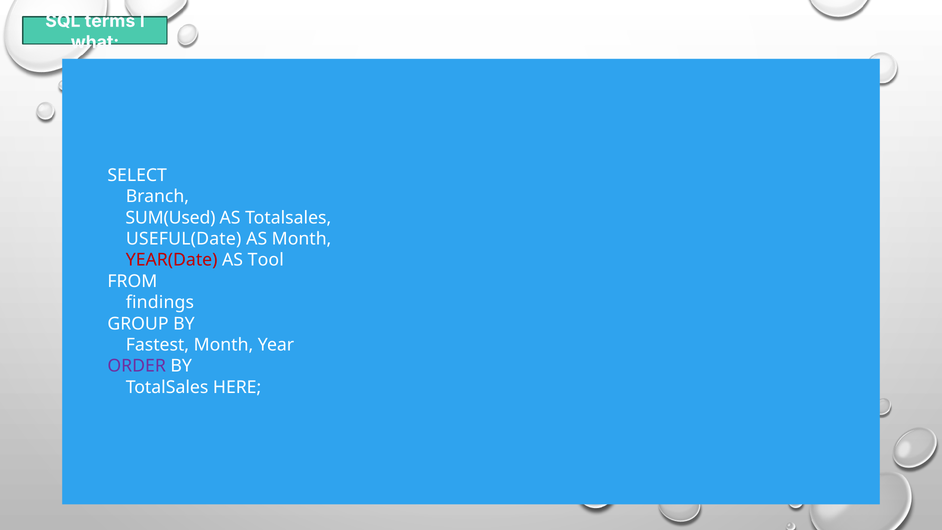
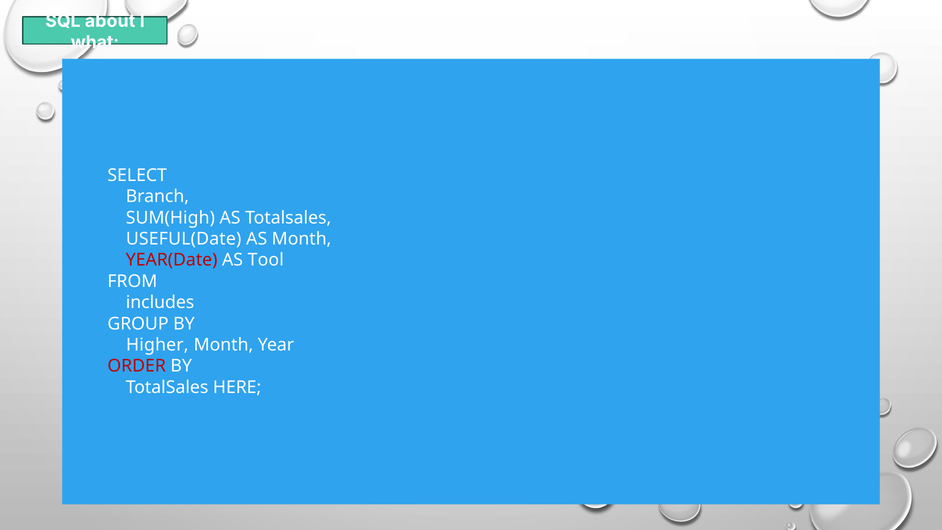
terms: terms -> about (110, 21)
SUM(Used: SUM(Used -> SUM(High (170, 218)
findings: findings -> includes (160, 302)
Fastest: Fastest -> Higher (157, 345)
ORDER colour: purple -> red (137, 366)
